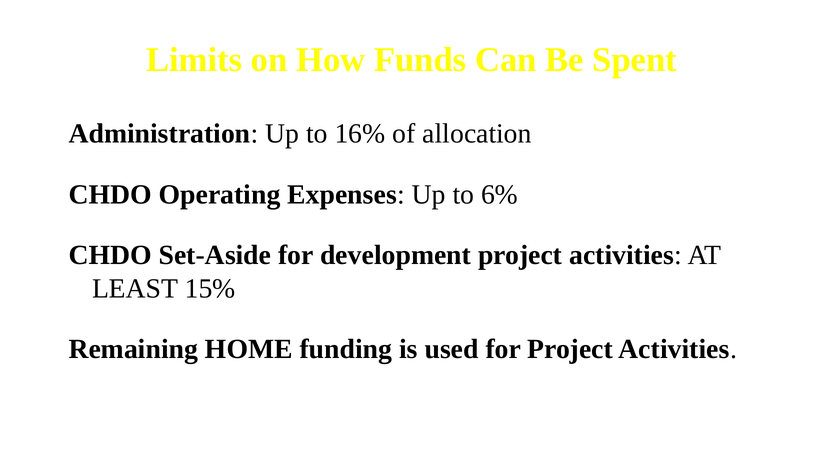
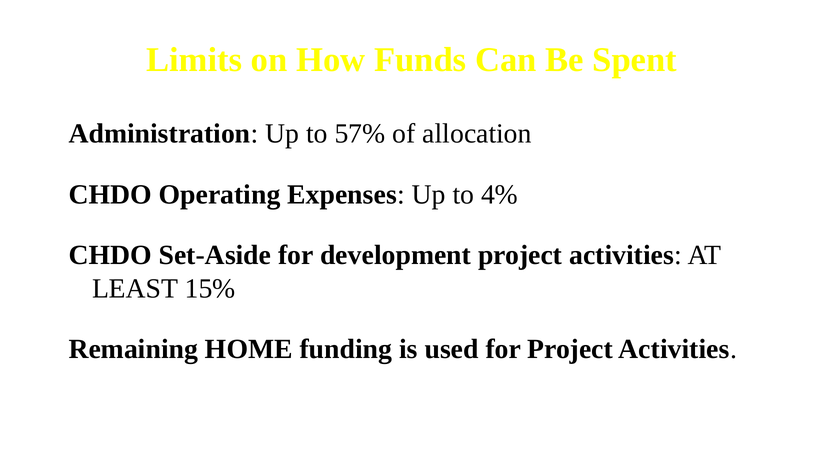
16%: 16% -> 57% (360, 134)
6%: 6% -> 4% (500, 194)
